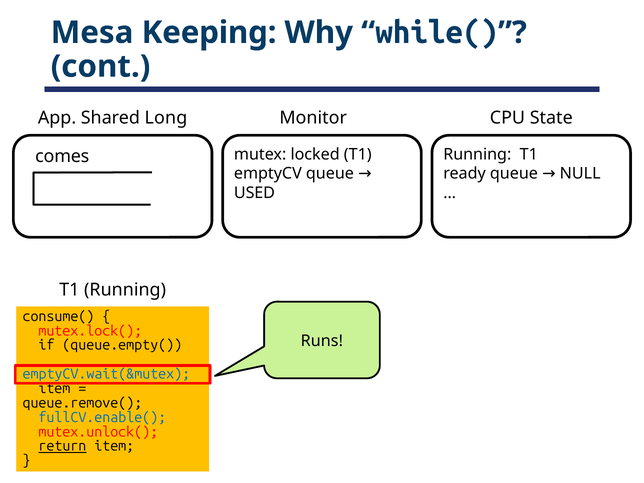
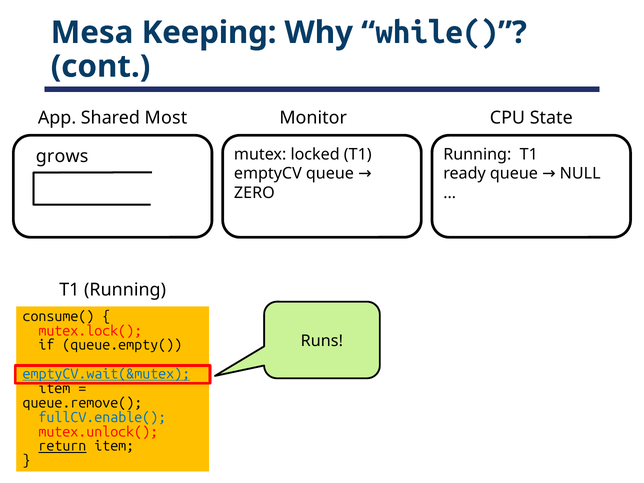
Long: Long -> Most (166, 118)
comes: comes -> grows (62, 156)
USED: USED -> ZERO (254, 193)
emptyCV.wait(&mutex underline: none -> present (106, 374)
